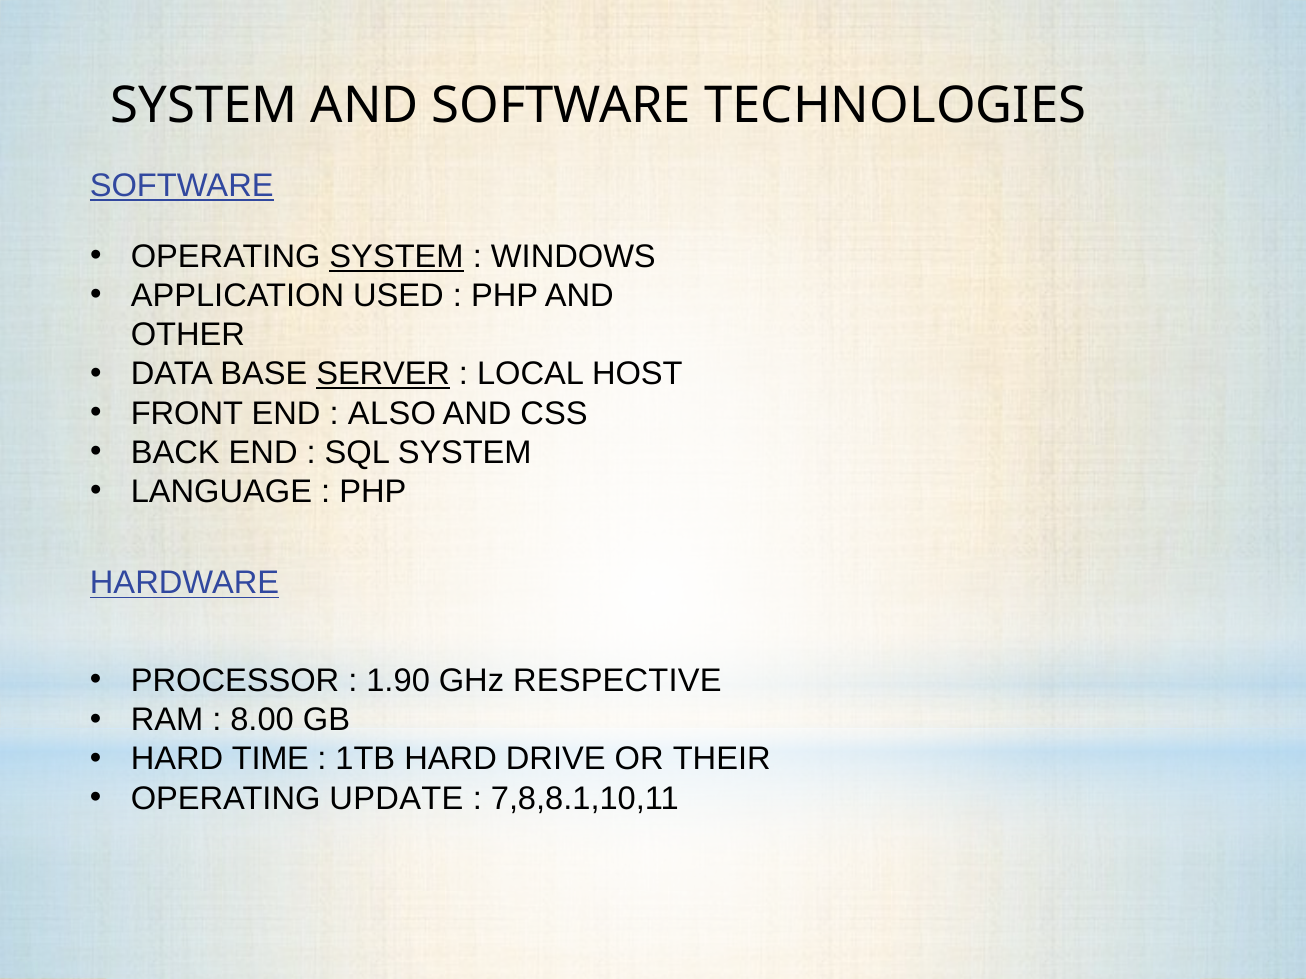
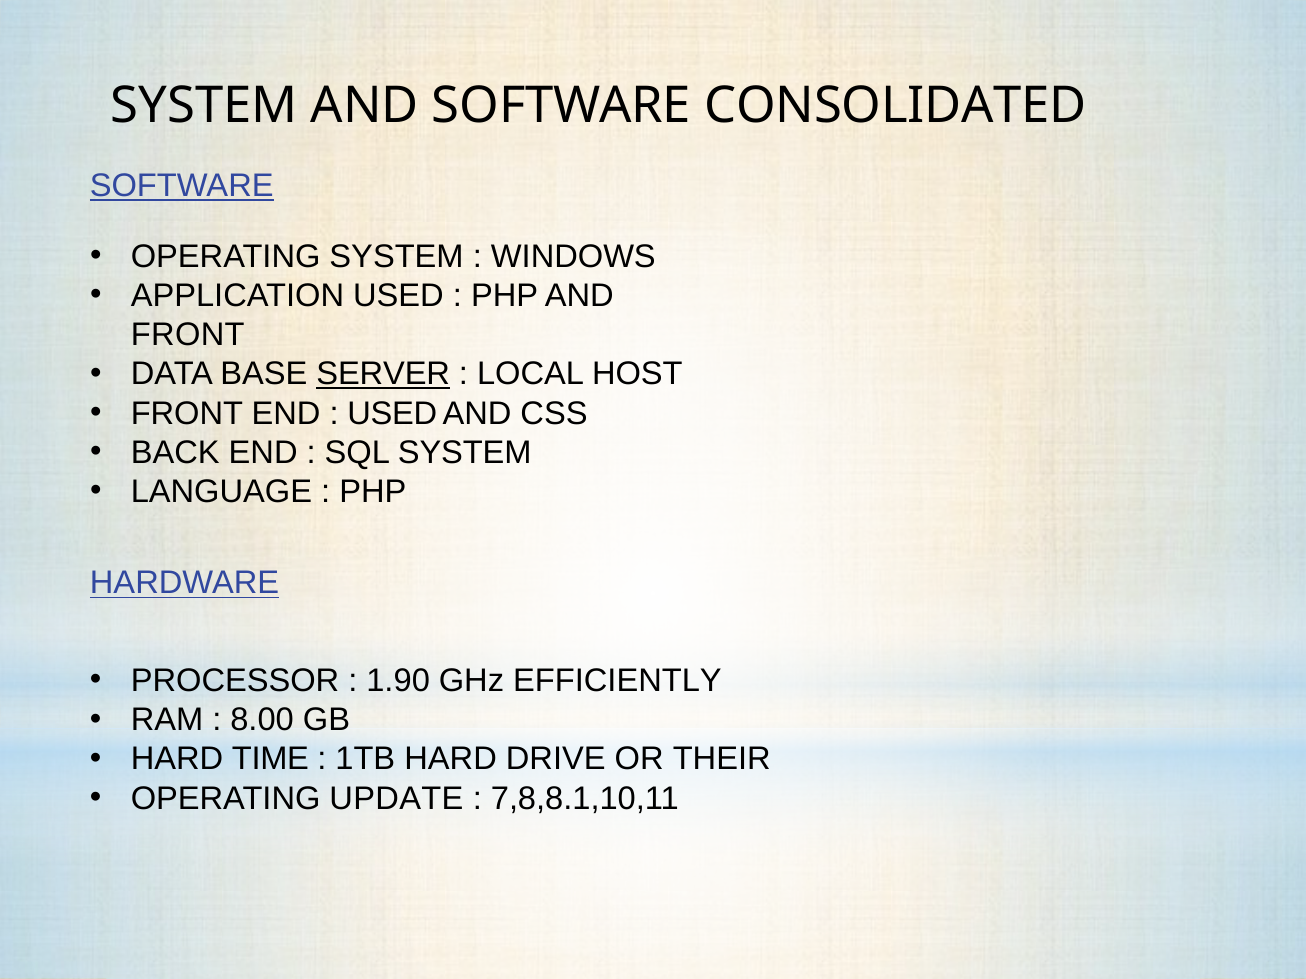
TECHNOLOGIES: TECHNOLOGIES -> CONSOLIDATED (896, 106)
SYSTEM underline: present -> none (397, 257)
OTHER: OTHER -> FRONT (188, 335)
ALSO: ALSO -> USED (392, 414)
RESPECTIVE: RESPECTIVE -> EFFICIENTLY (617, 681)
